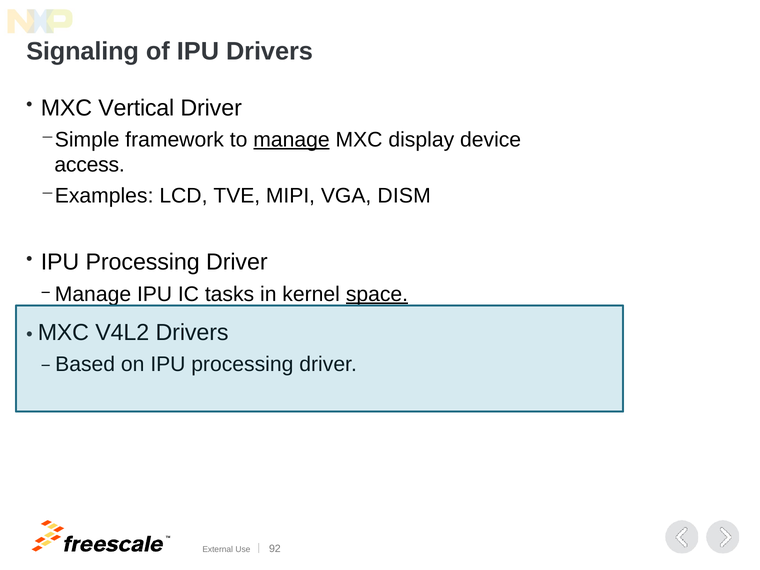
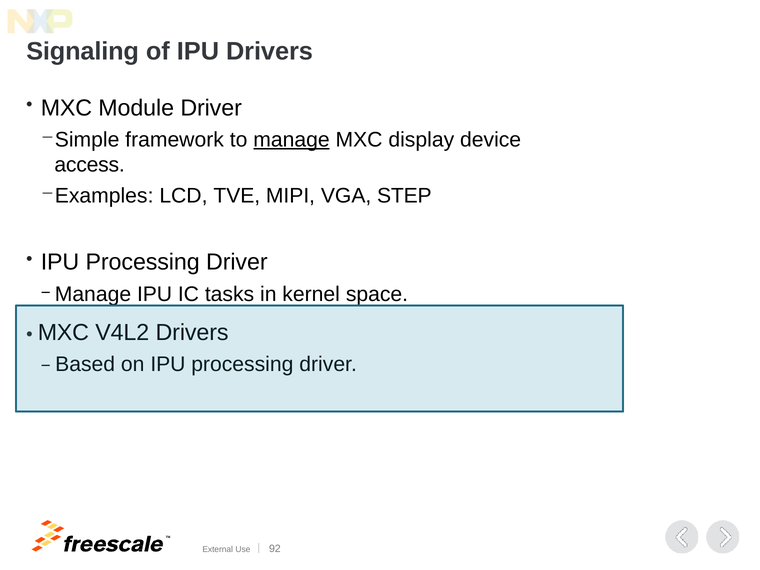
Vertical: Vertical -> Module (136, 108)
DISM: DISM -> STEP (404, 196)
space underline: present -> none (377, 294)
